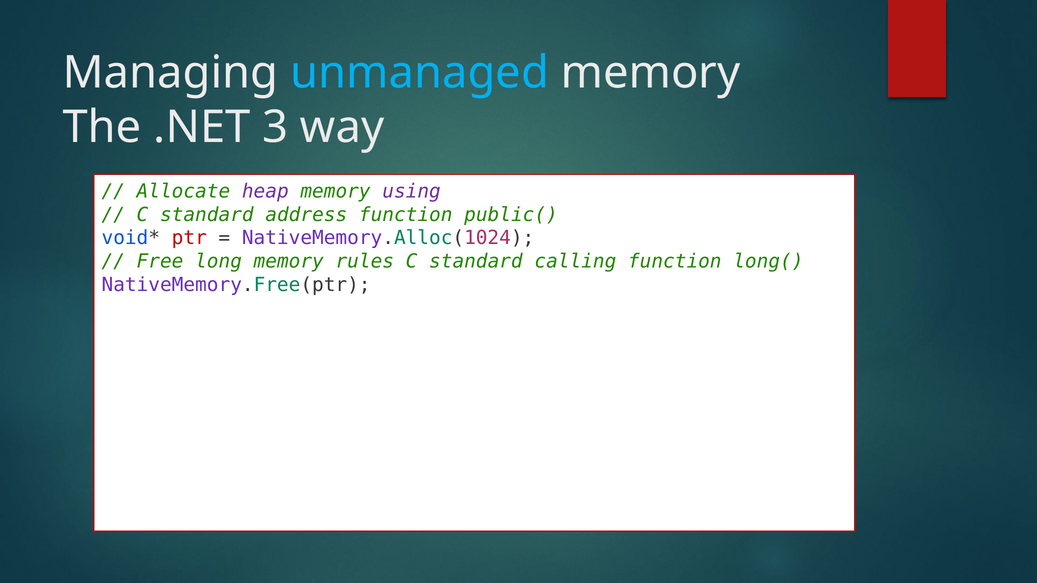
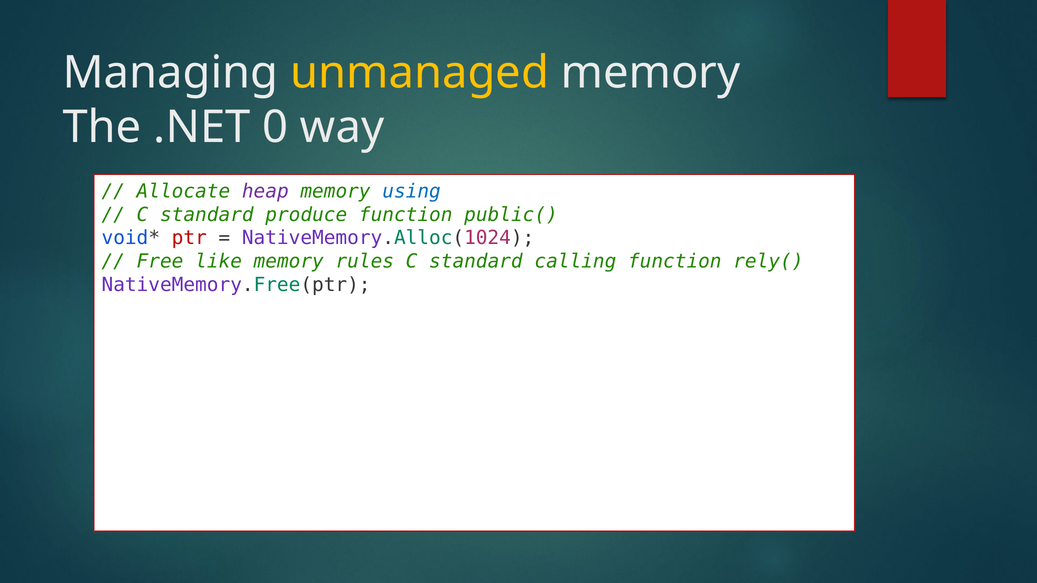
unmanaged colour: light blue -> yellow (419, 73)
3: 3 -> 0 (275, 127)
using colour: purple -> blue (412, 192)
address: address -> produce (306, 215)
long: long -> like (219, 262)
long(: long( -> rely( (768, 262)
